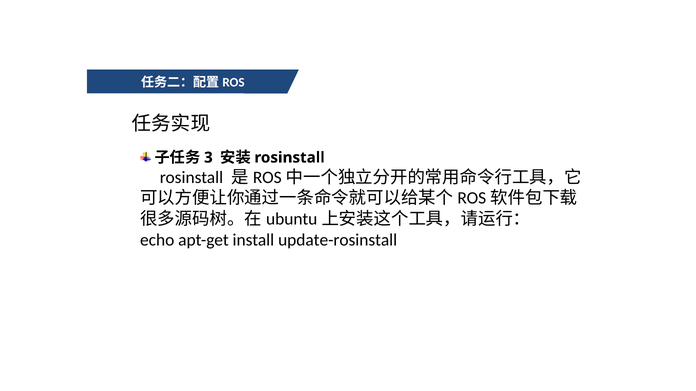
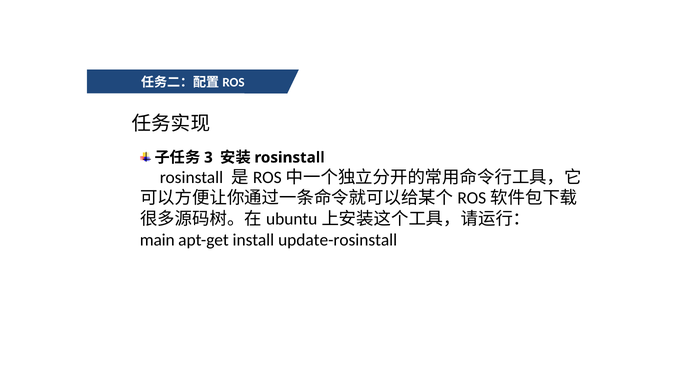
echo: echo -> main (157, 240)
